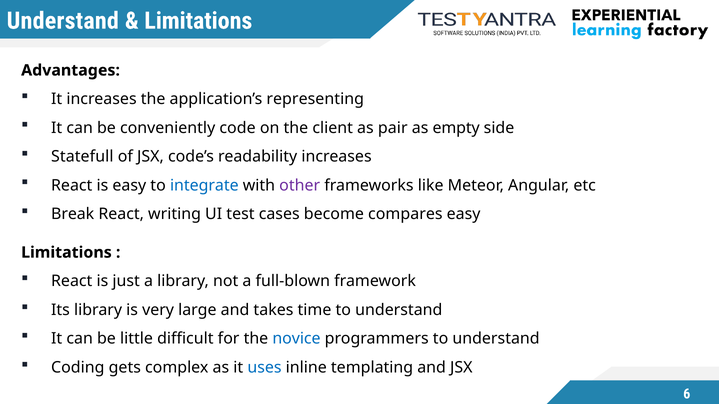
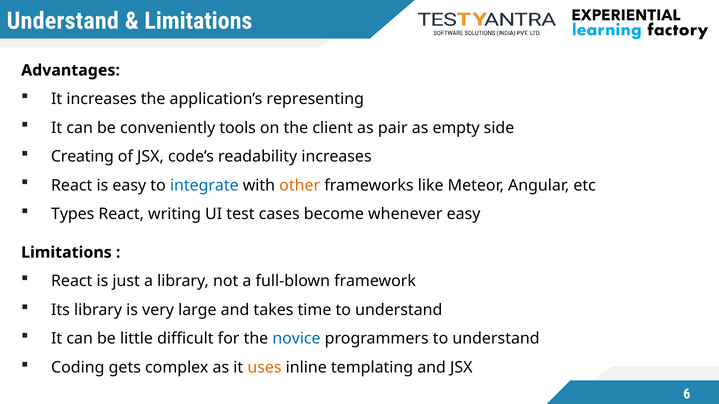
code: code -> tools (238, 128)
Statefull: Statefull -> Creating (82, 157)
other colour: purple -> orange (300, 186)
Break: Break -> Types (73, 214)
compares: compares -> whenever (405, 214)
uses colour: blue -> orange (264, 368)
